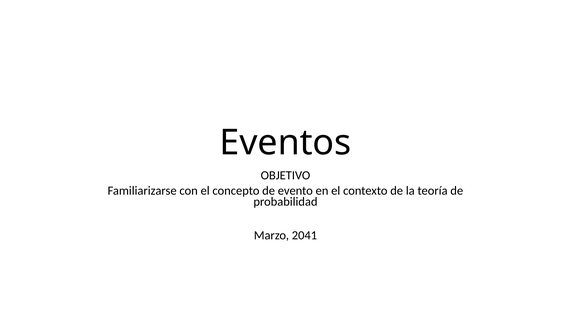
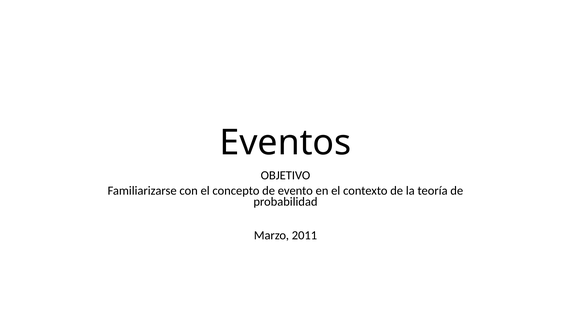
2041: 2041 -> 2011 (304, 235)
